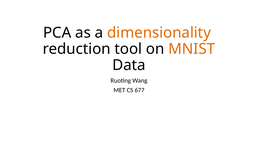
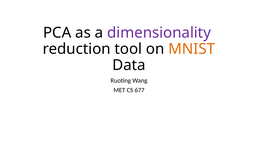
dimensionality colour: orange -> purple (159, 33)
